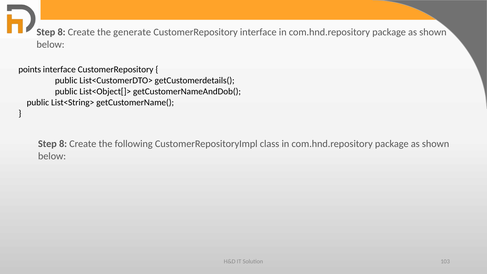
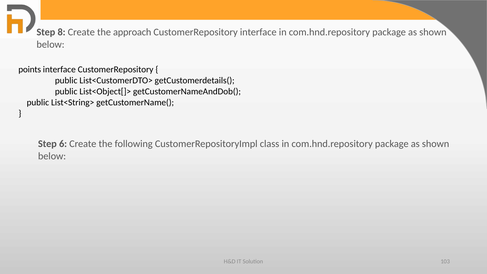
generate: generate -> approach (132, 32)
8: 8 -> 6 (63, 144)
